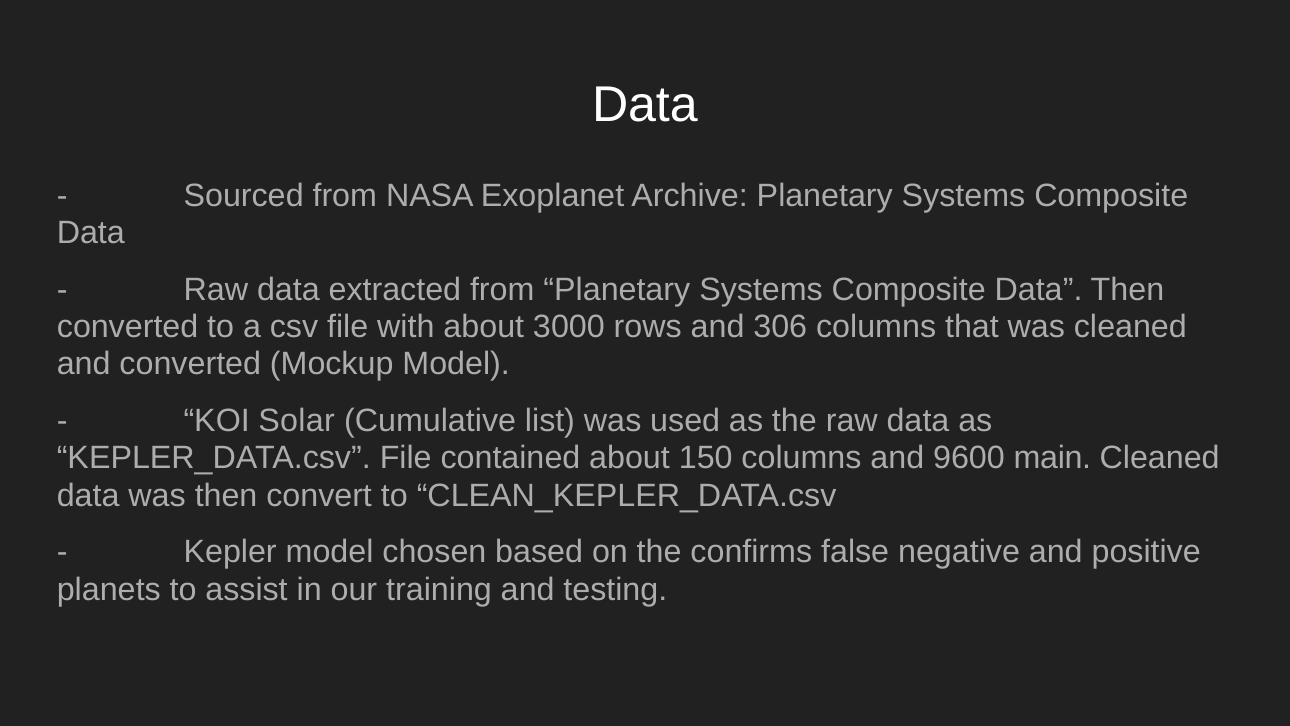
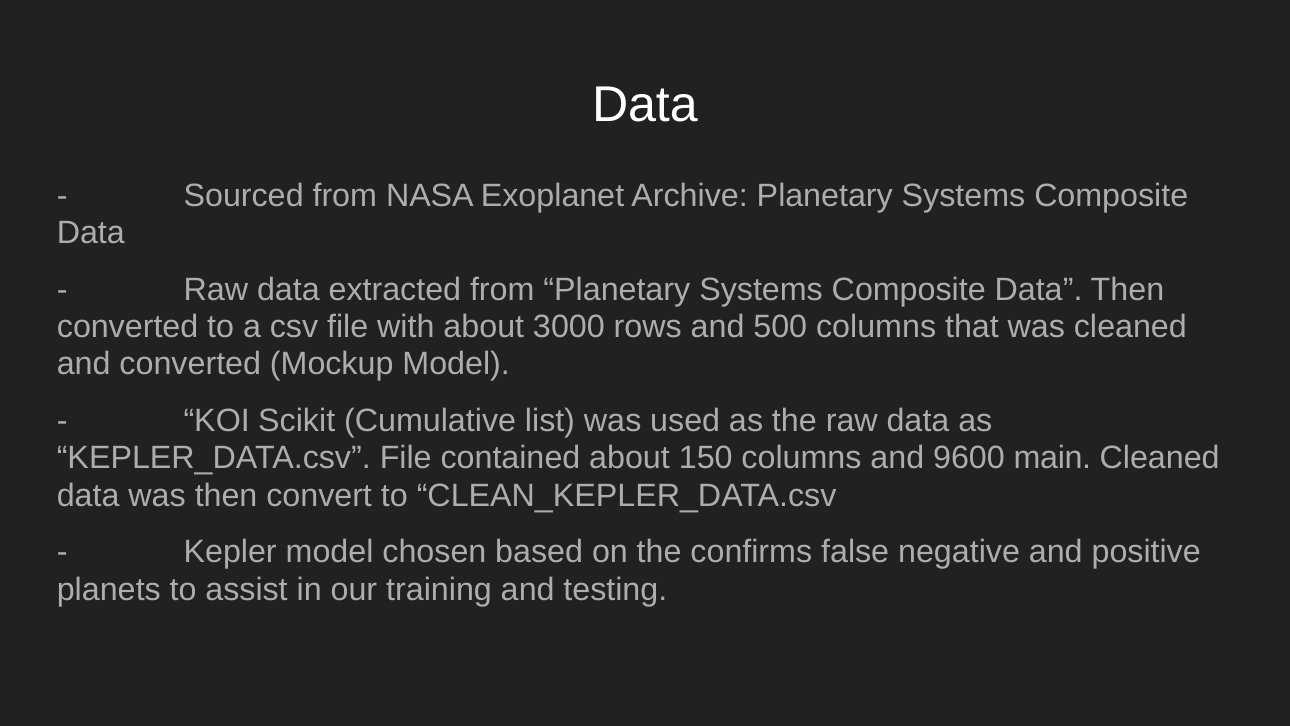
306: 306 -> 500 (780, 327)
Solar: Solar -> Scikit (297, 421)
